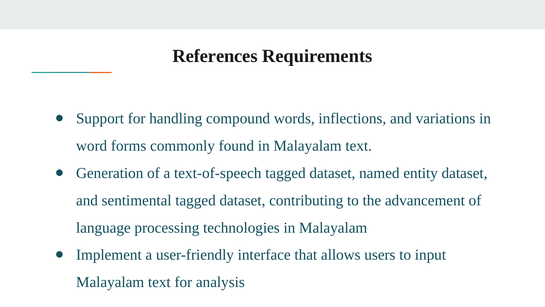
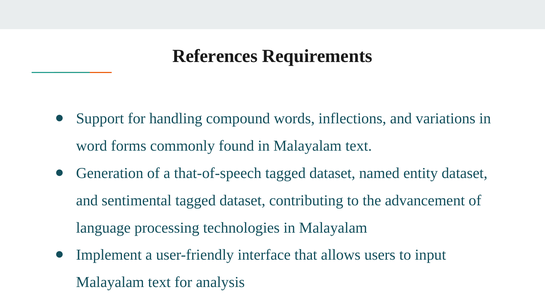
text-of-speech: text-of-speech -> that-of-speech (218, 173)
